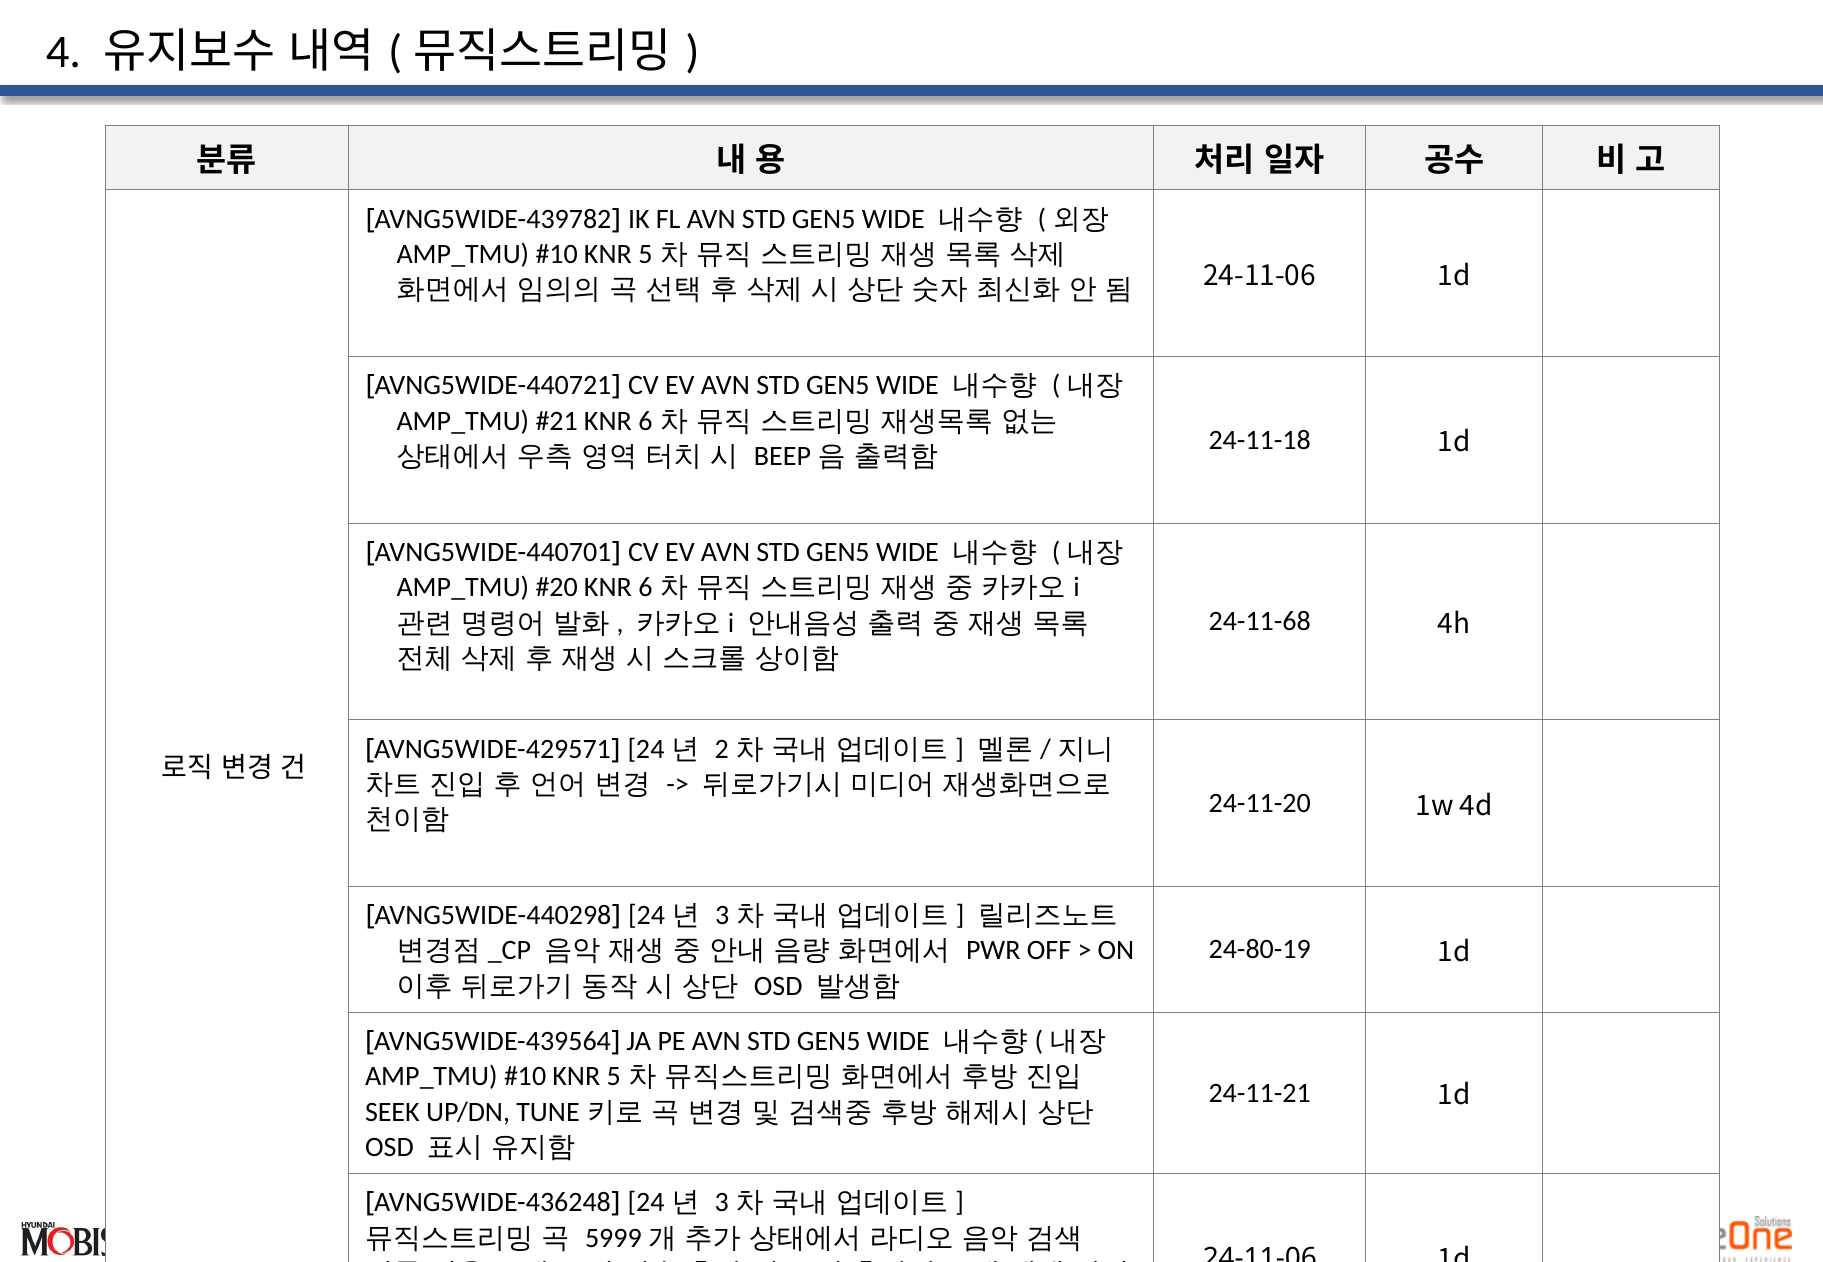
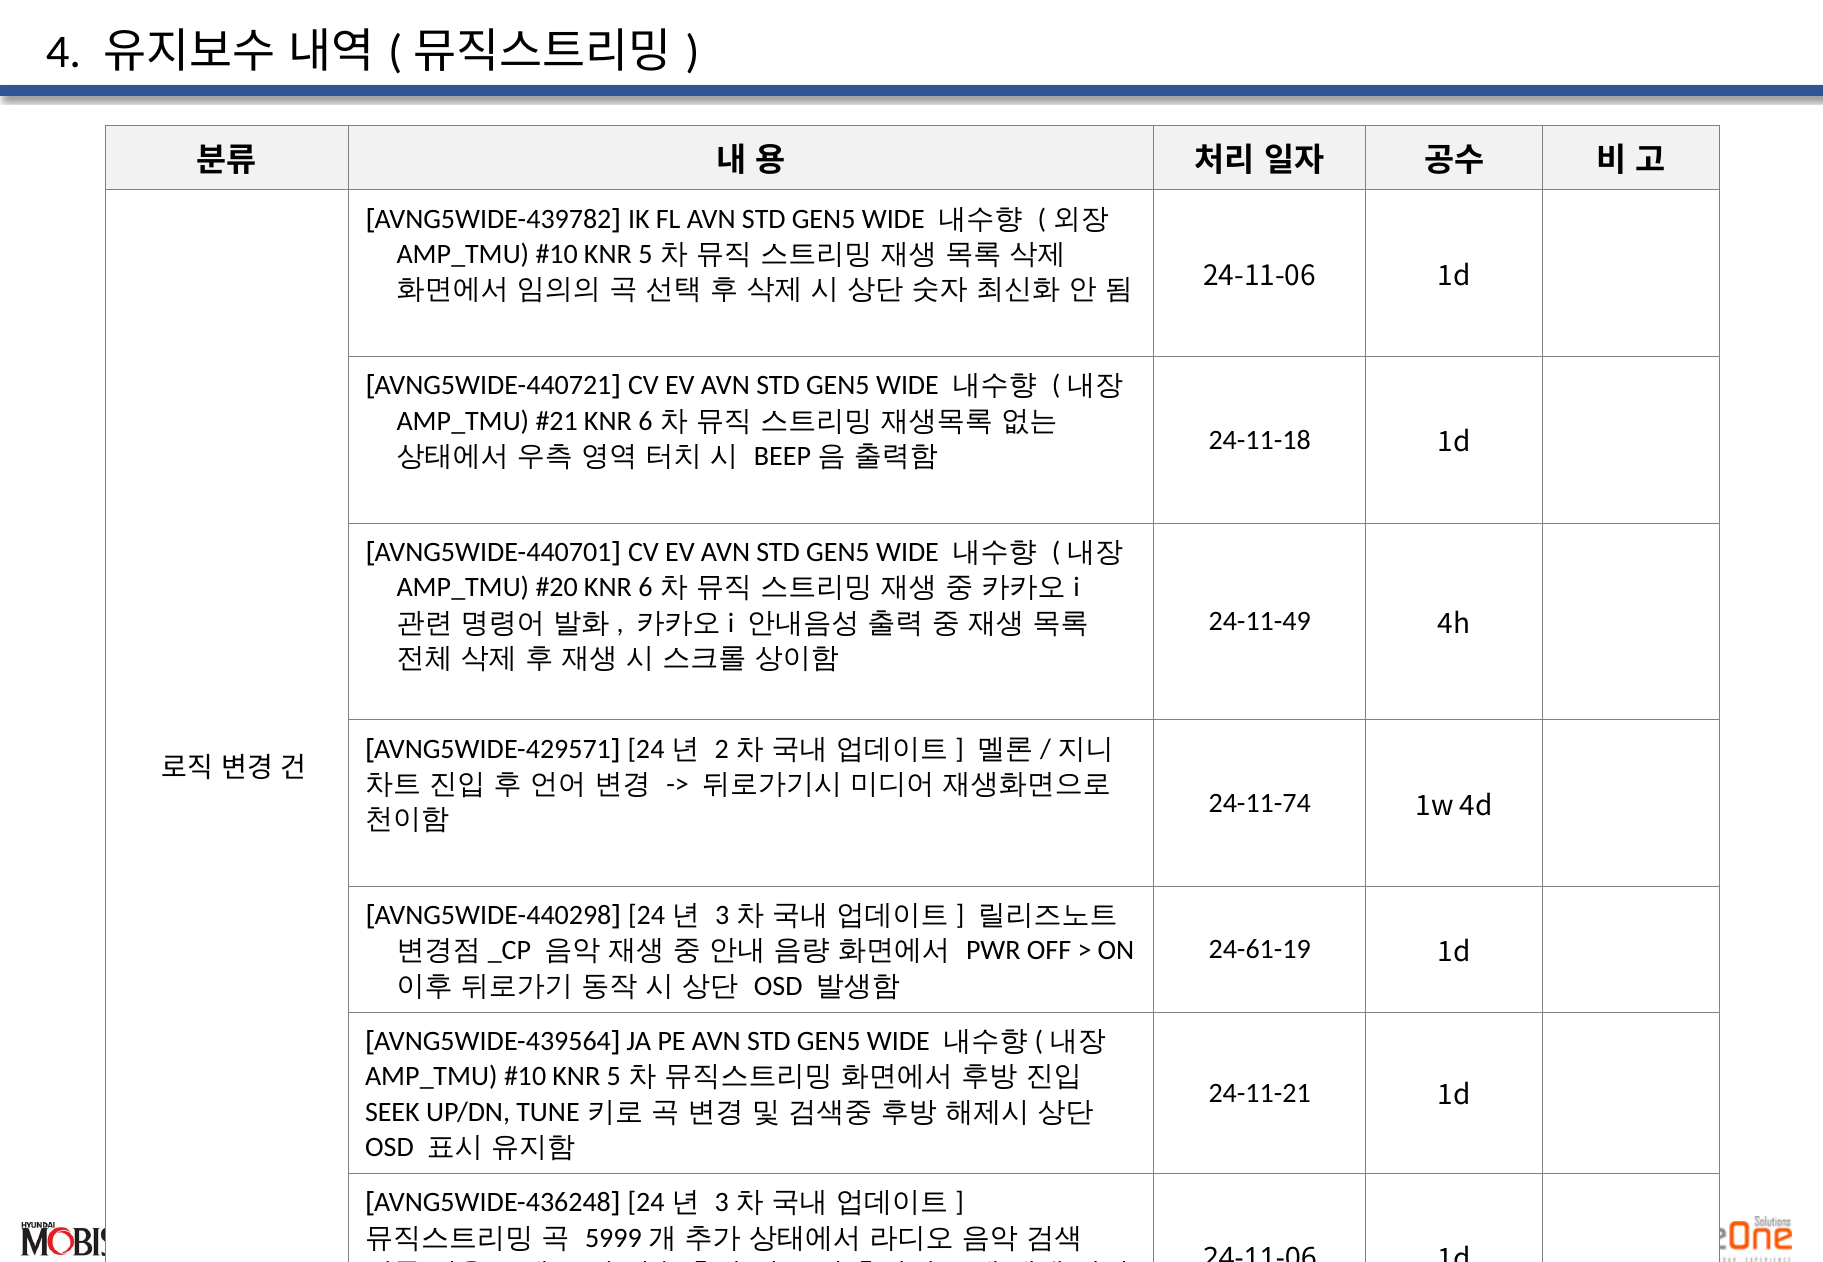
24-11-68: 24-11-68 -> 24-11-49 (1260, 622)
24-11-20: 24-11-20 -> 24-11-74 (1260, 803)
24-80-19: 24-80-19 -> 24-61-19 (1260, 950)
